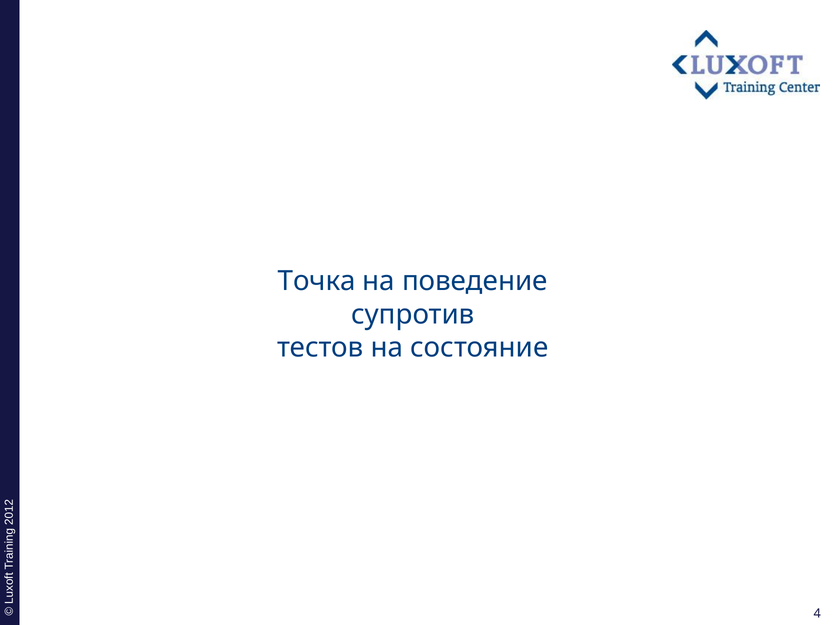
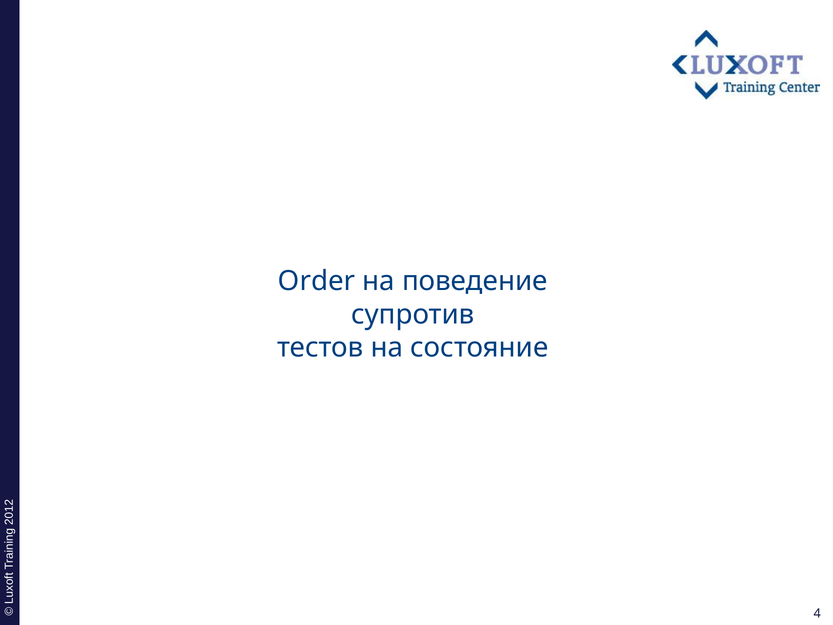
Точка: Точка -> Order (317, 281)
